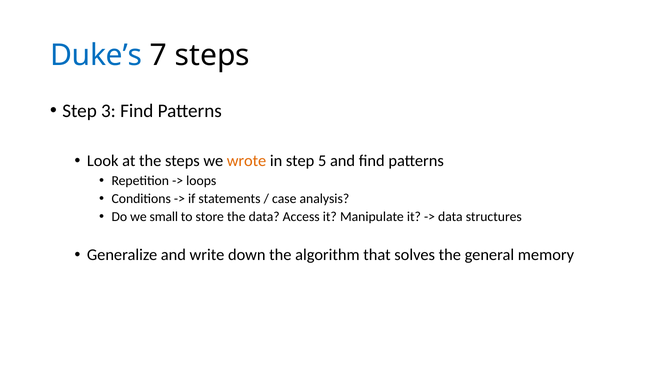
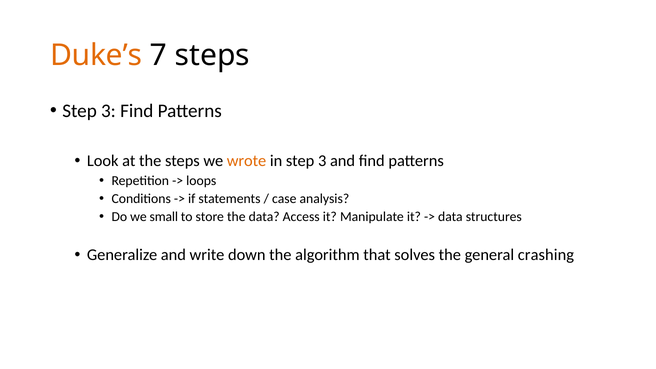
Duke’s colour: blue -> orange (96, 55)
in step 5: 5 -> 3 (322, 161)
memory: memory -> crashing (546, 255)
